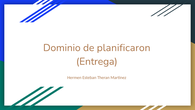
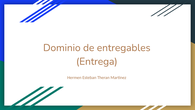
planificaron: planificaron -> entregables (124, 48)
